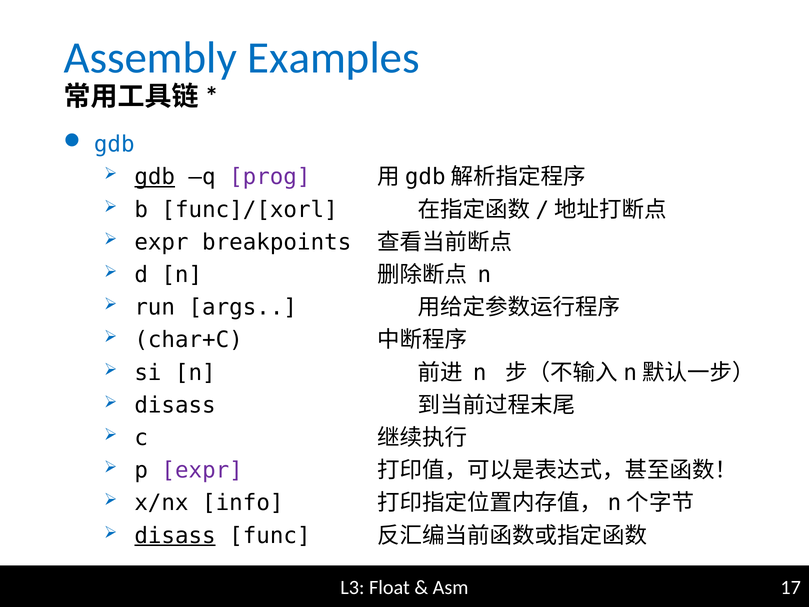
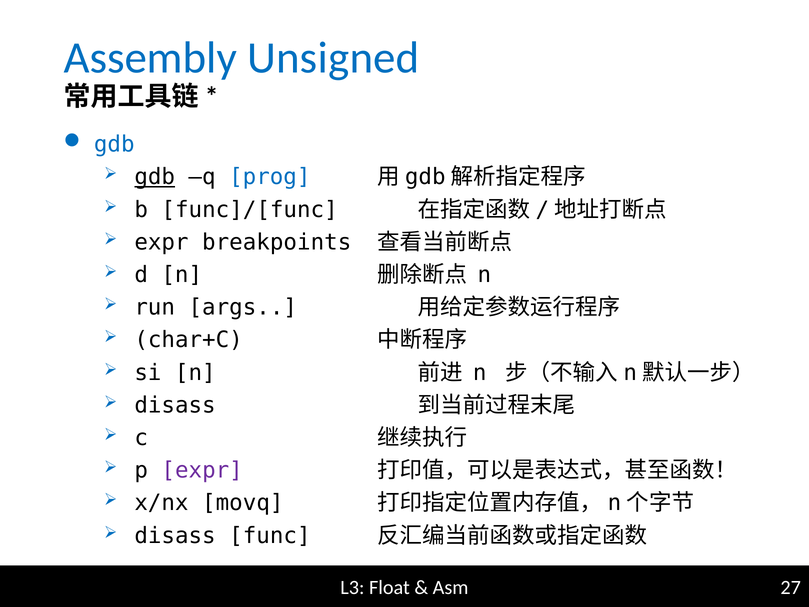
Examples: Examples -> Unsigned (333, 58)
prog colour: purple -> blue (270, 177)
func]/[xorl: func]/[xorl -> func]/[func (250, 210)
info: info -> movq (243, 503)
disass underline: present -> none (175, 535)
17: 17 -> 27 (791, 587)
